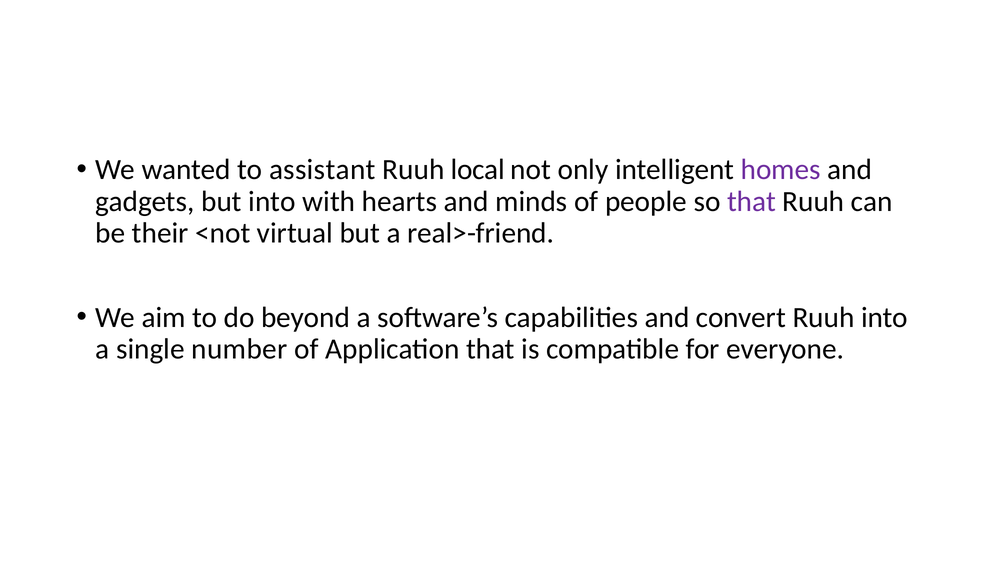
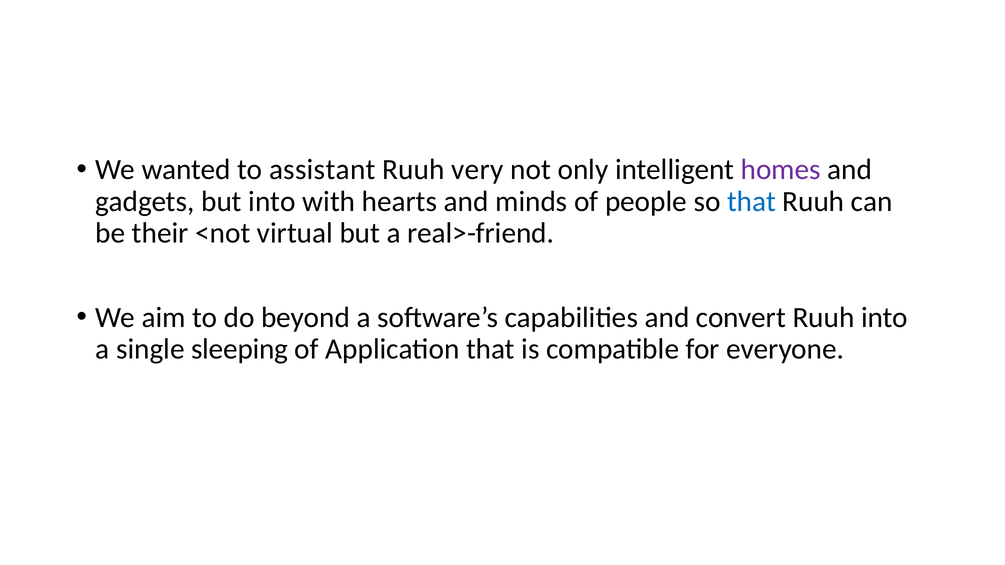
local: local -> very (477, 170)
that colour: purple -> blue (751, 202)
number: number -> sleeping (240, 349)
